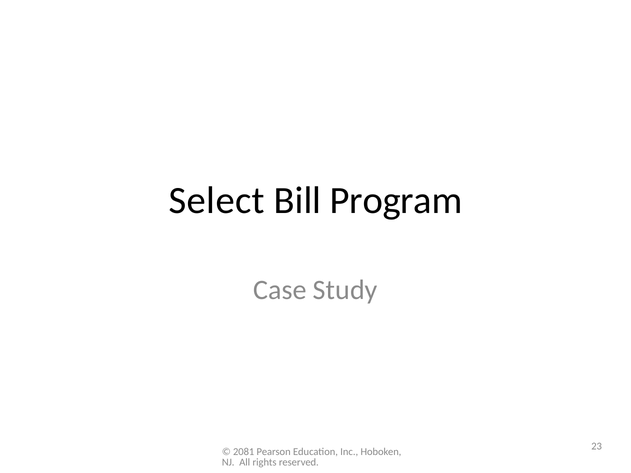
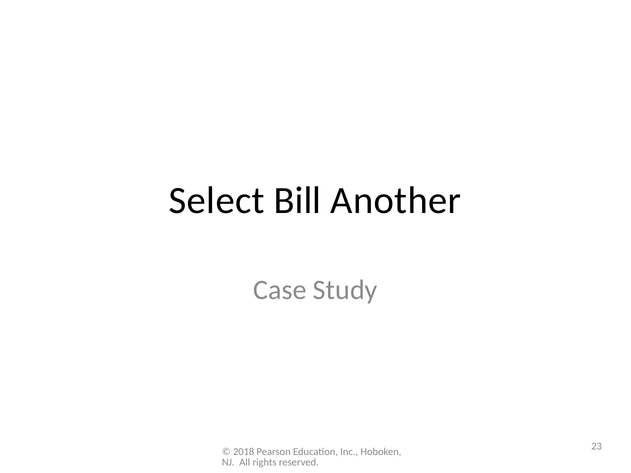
Program: Program -> Another (396, 200)
2081: 2081 -> 2018 (244, 452)
